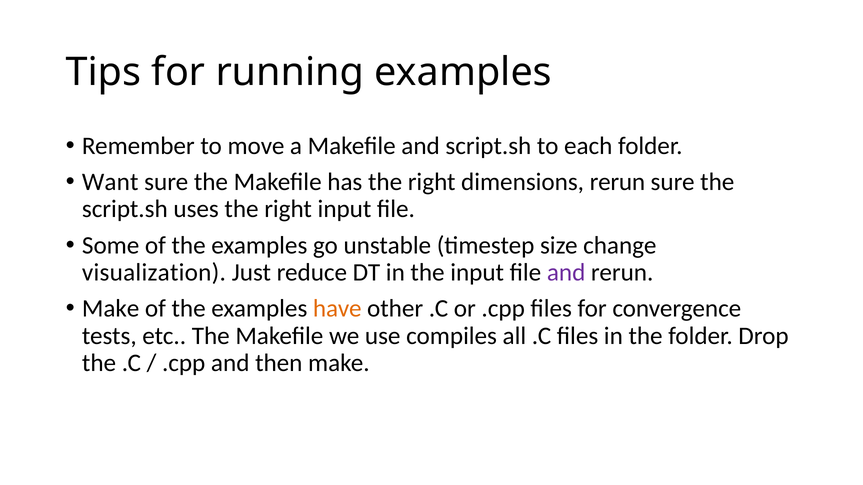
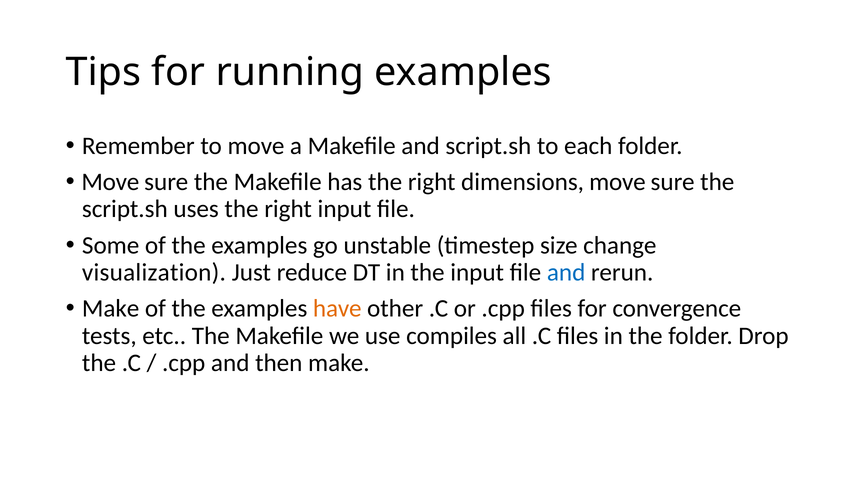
Want: Want -> Move (110, 182)
dimensions rerun: rerun -> move (617, 182)
and colour: purple -> blue (566, 273)
